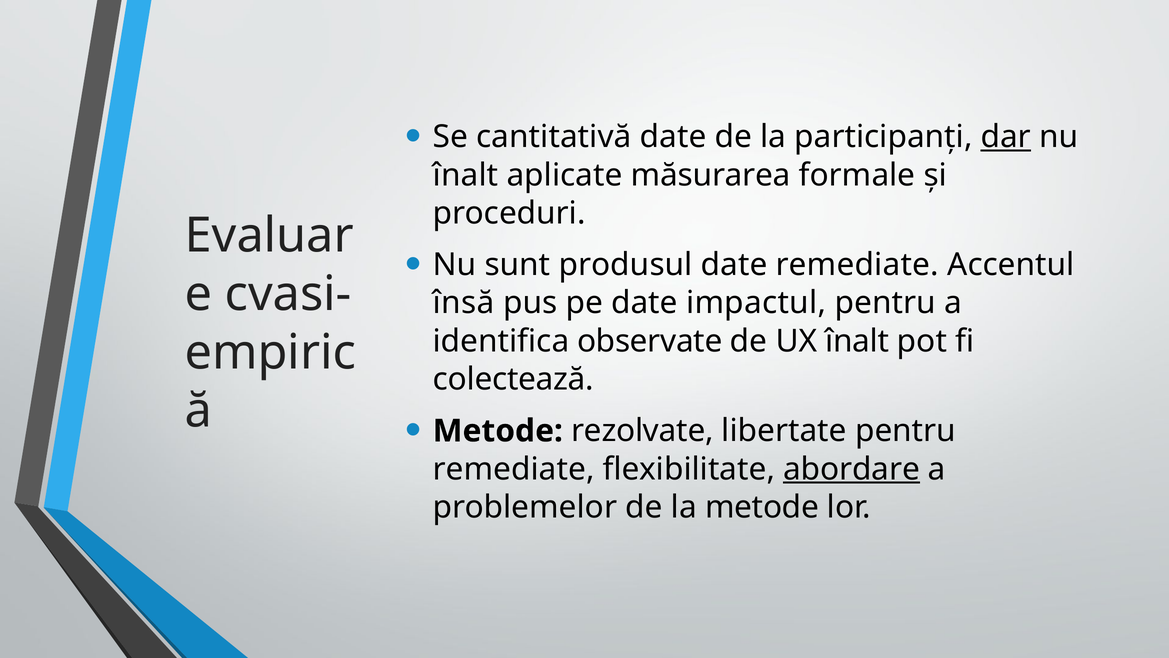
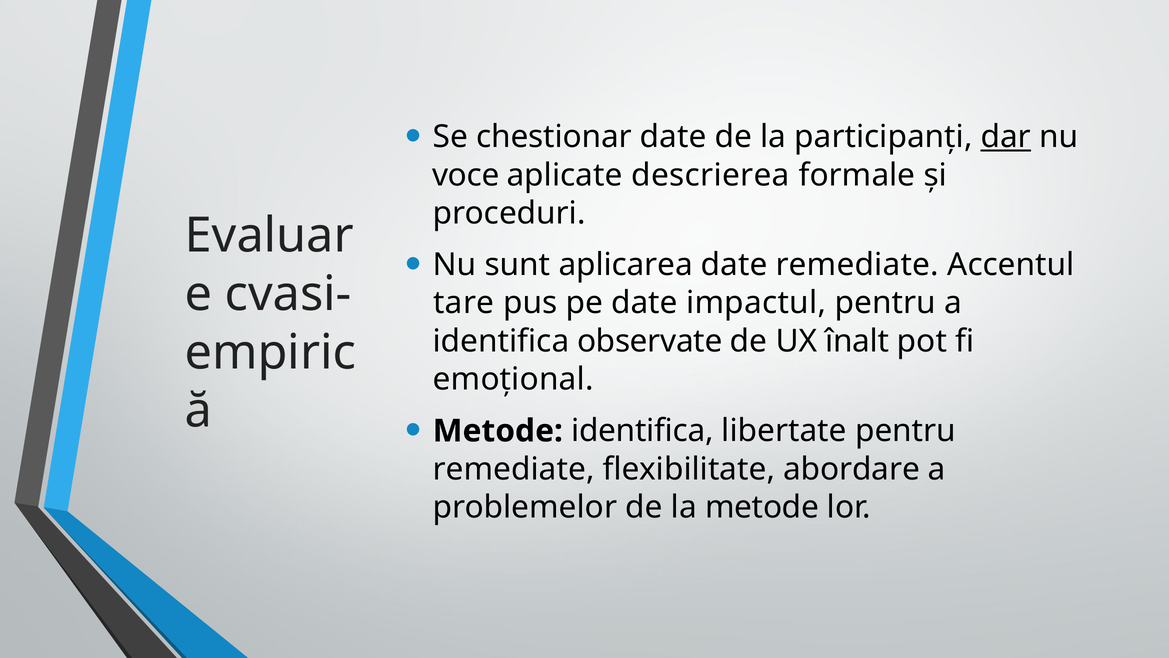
cantitativă: cantitativă -> chestionar (554, 137)
înalt: înalt -> voce (466, 175)
măsurarea: măsurarea -> descrierea (711, 175)
produsul: produsul -> aplicarea (626, 265)
însă: însă -> tare (464, 303)
colectează: colectează -> emoțional (513, 379)
Metode rezolvate: rezolvate -> identifica (642, 431)
abordare underline: present -> none (852, 469)
